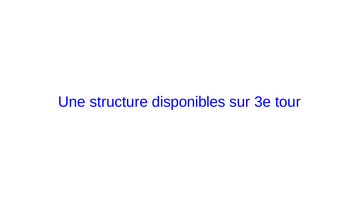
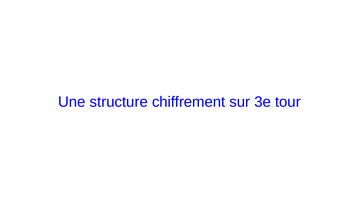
disponibles: disponibles -> chiffrement (189, 102)
